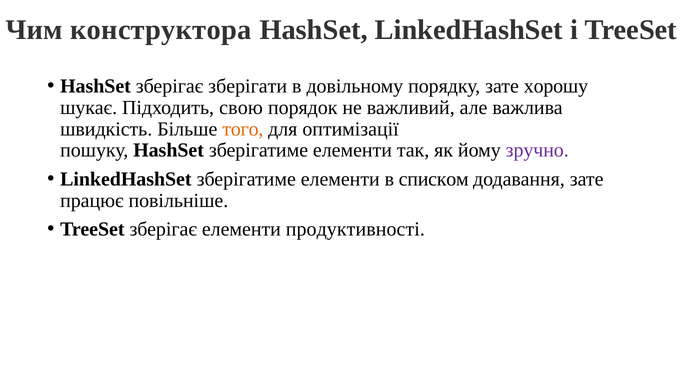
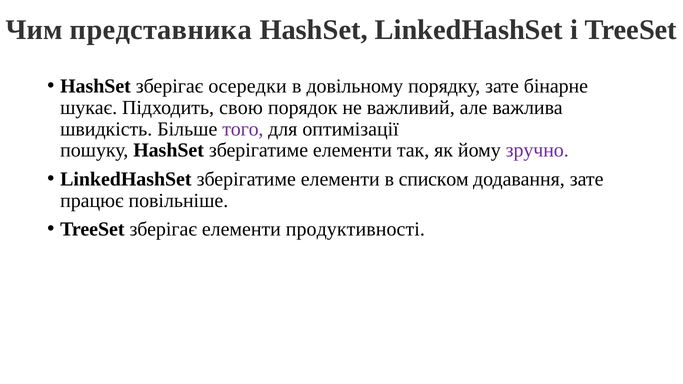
конструктора: конструктора -> представника (161, 30)
зберігати: зберігати -> осередки (248, 86)
хорошу: хорошу -> бінарне (556, 86)
того colour: orange -> purple (243, 129)
